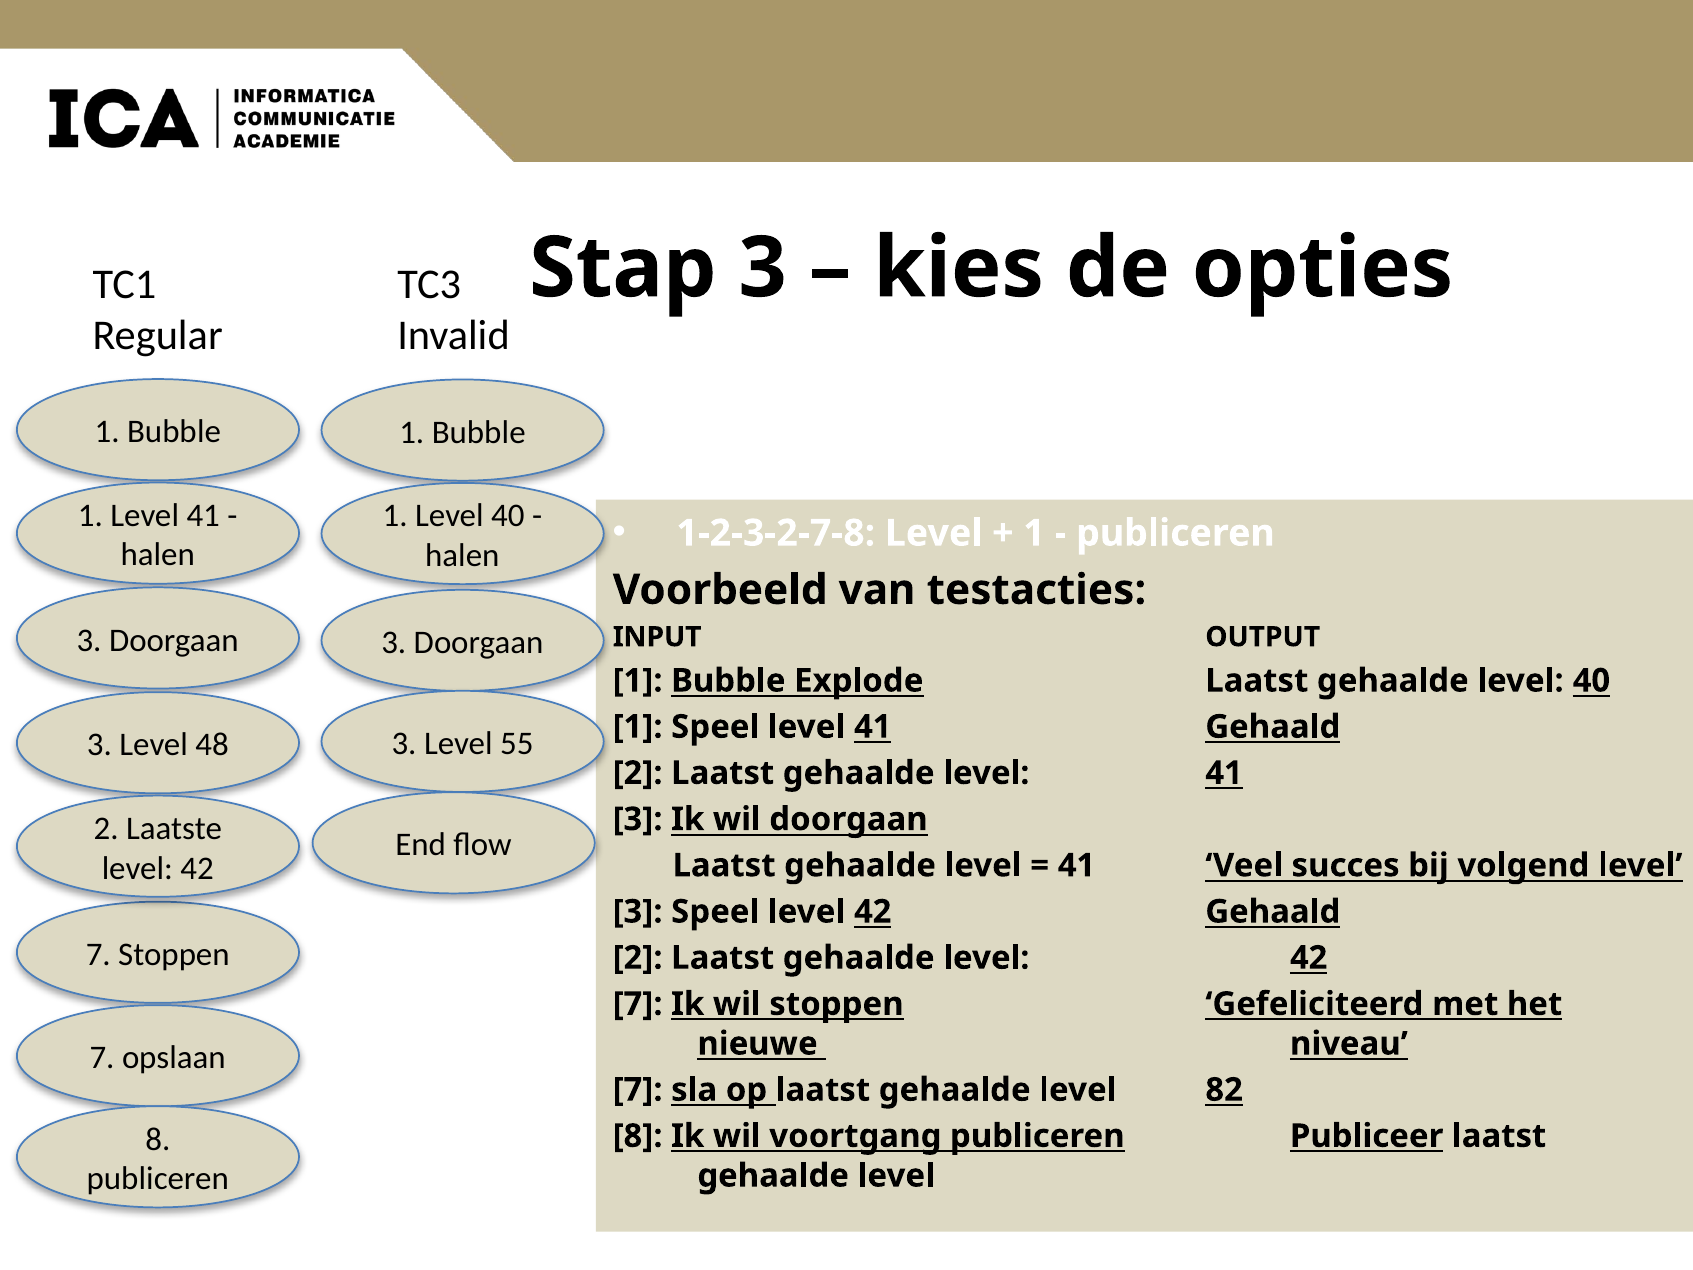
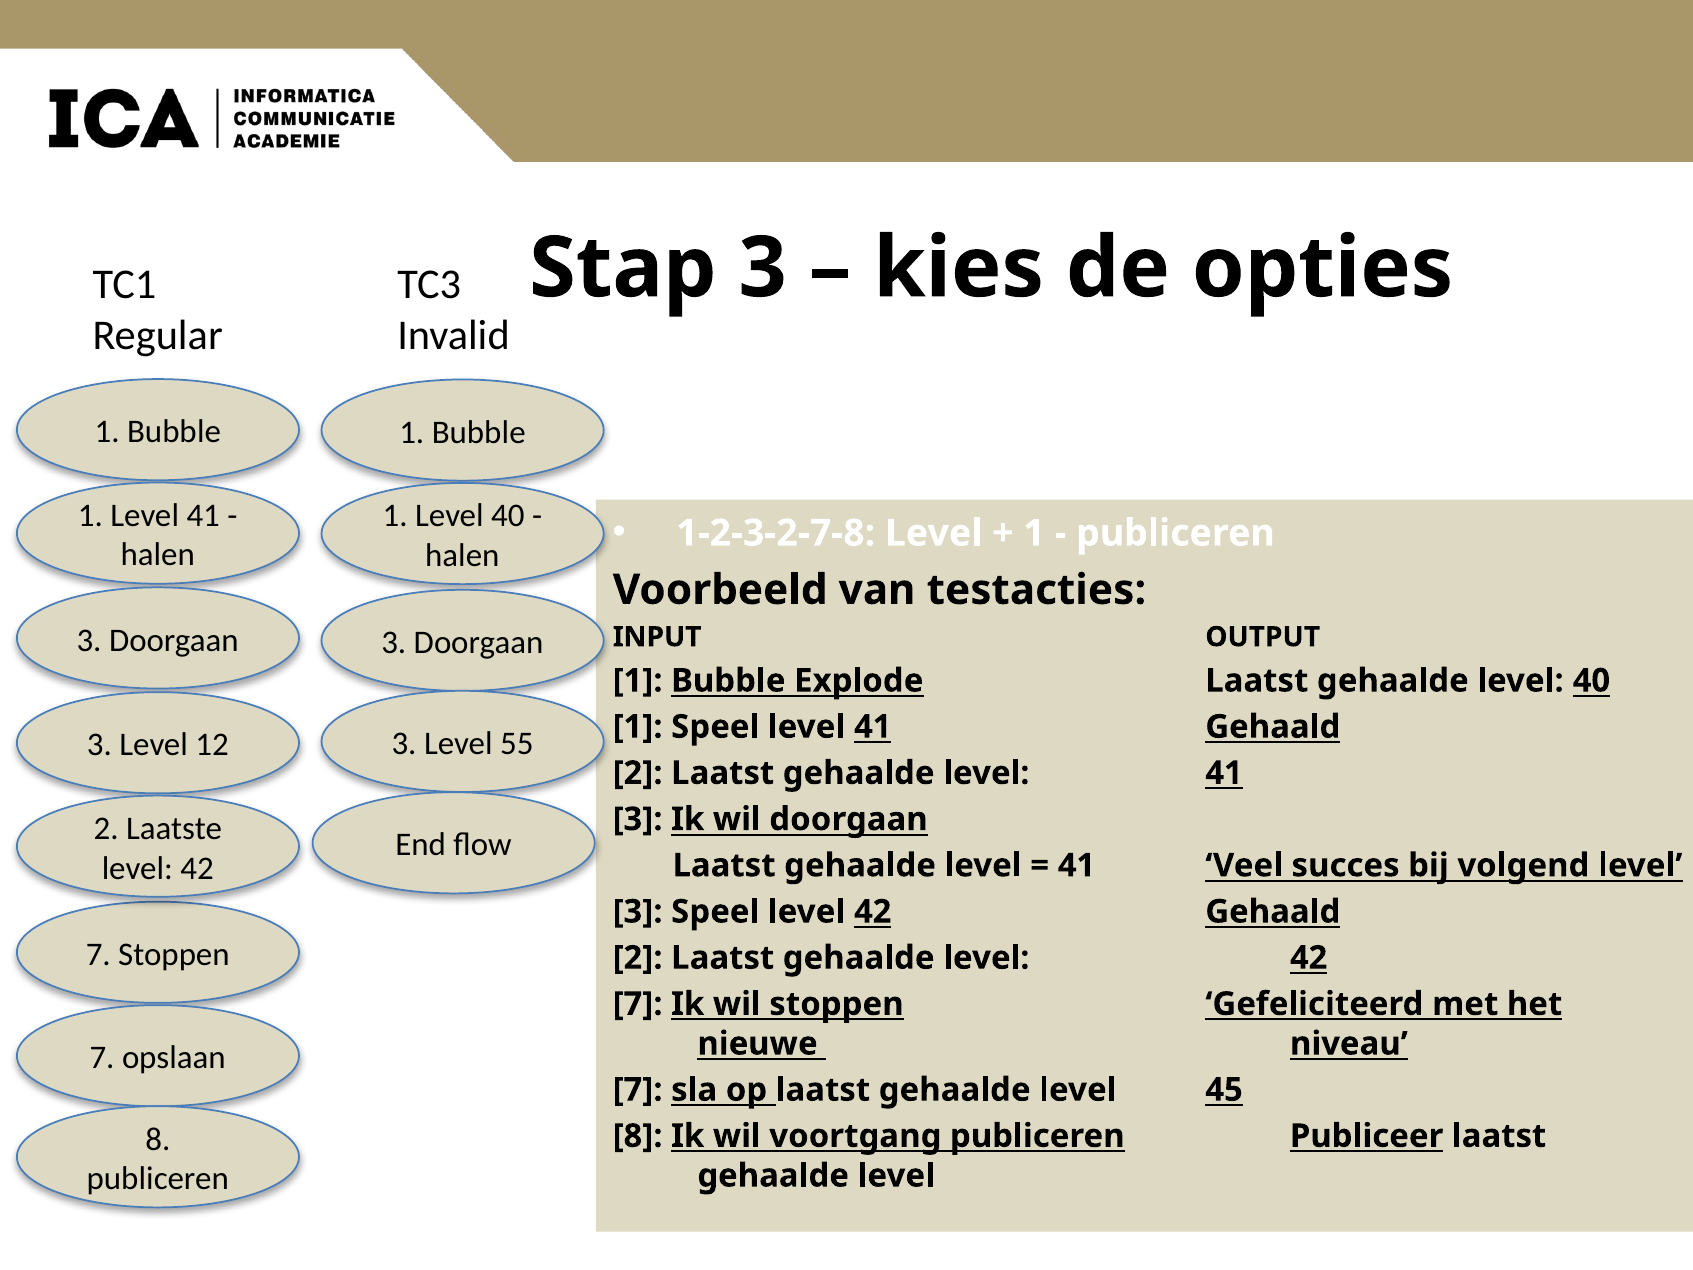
48: 48 -> 12 (212, 745)
82: 82 -> 45 (1224, 1090)
